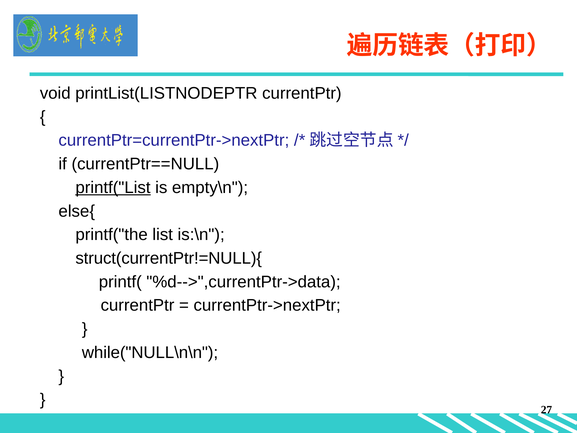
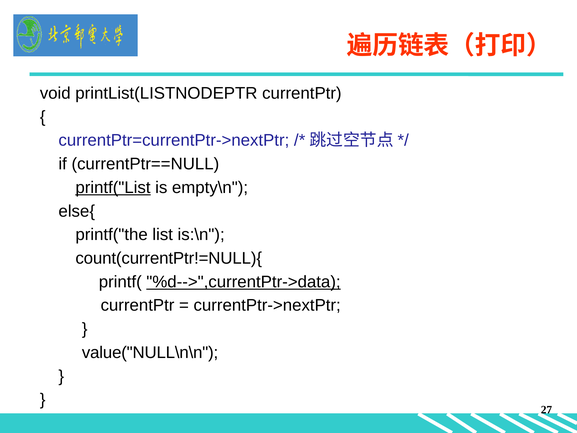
struct(currentPtr!=NULL){: struct(currentPtr!=NULL){ -> count(currentPtr!=NULL){ (169, 258)
%d-->",currentPtr->data underline: none -> present (244, 282)
while("NULL\n\n: while("NULL\n\n -> value("NULL\n\n (150, 352)
